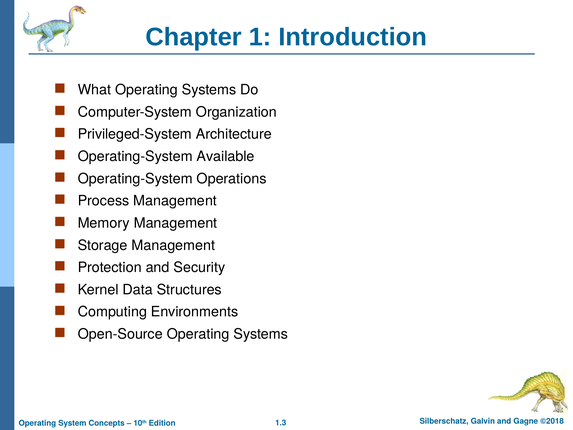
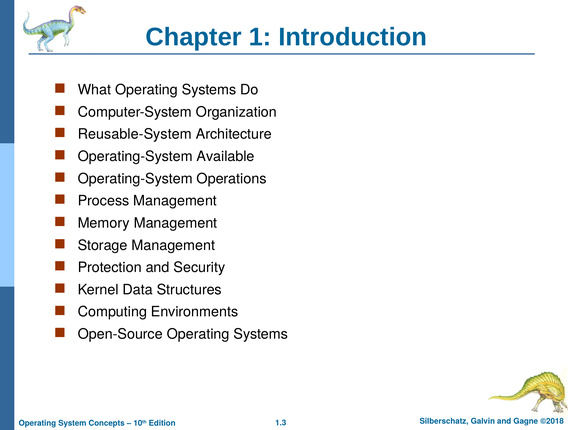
Privileged-System: Privileged-System -> Reusable-System (135, 134)
